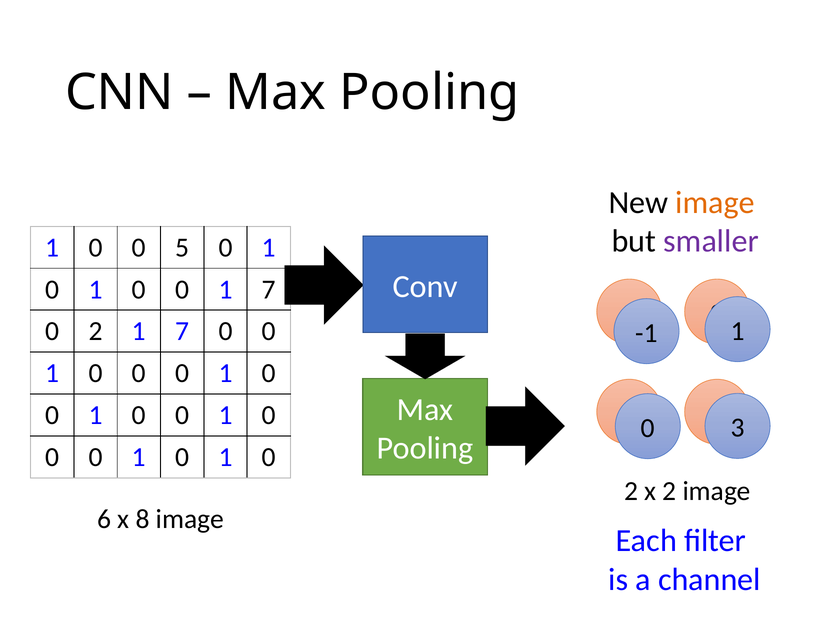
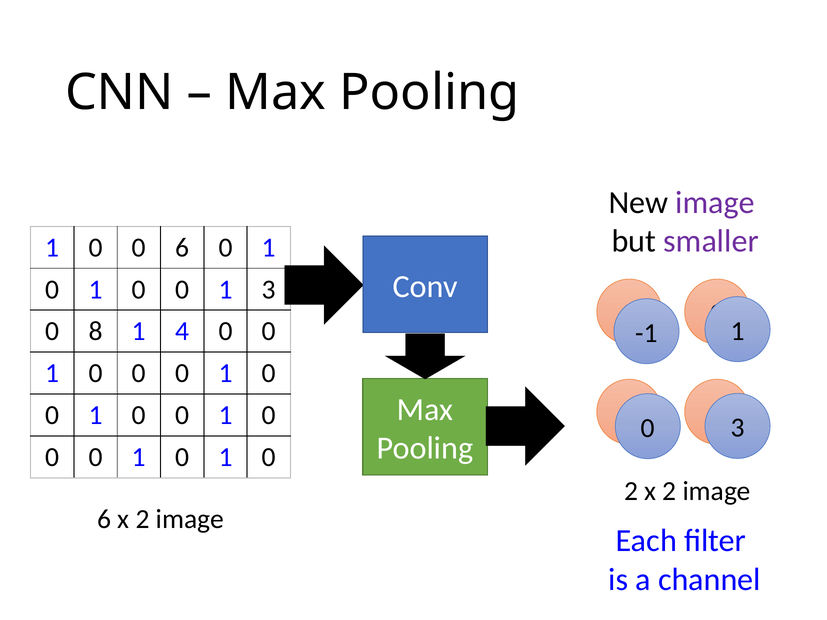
image colour: orange -> purple (715, 203)
0 0 5: 5 -> 6 (182, 248)
0 0 1 7: 7 -> 3 (269, 290)
2: 2 -> 8 (96, 331)
7: 7 -> 4 (182, 331)
6 x 8: 8 -> 2 (143, 519)
